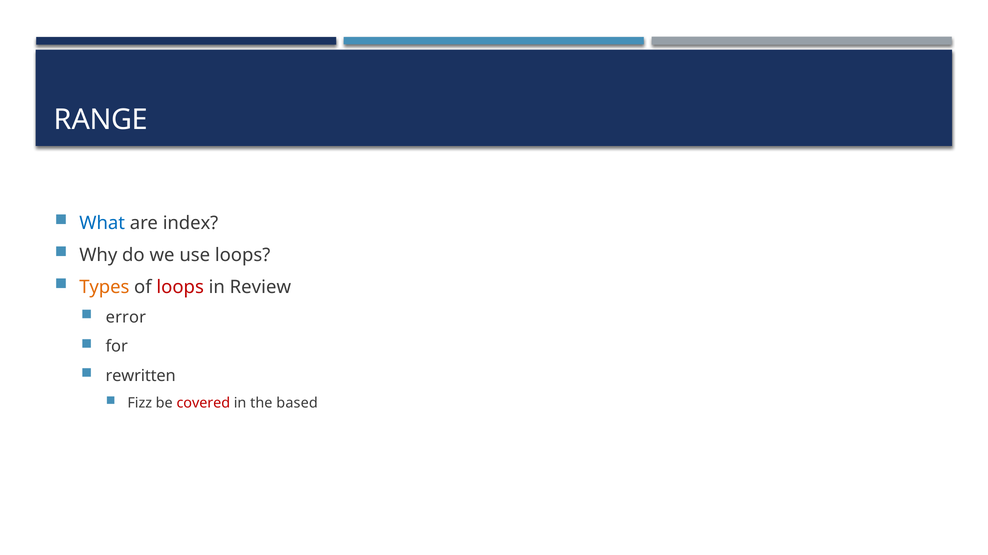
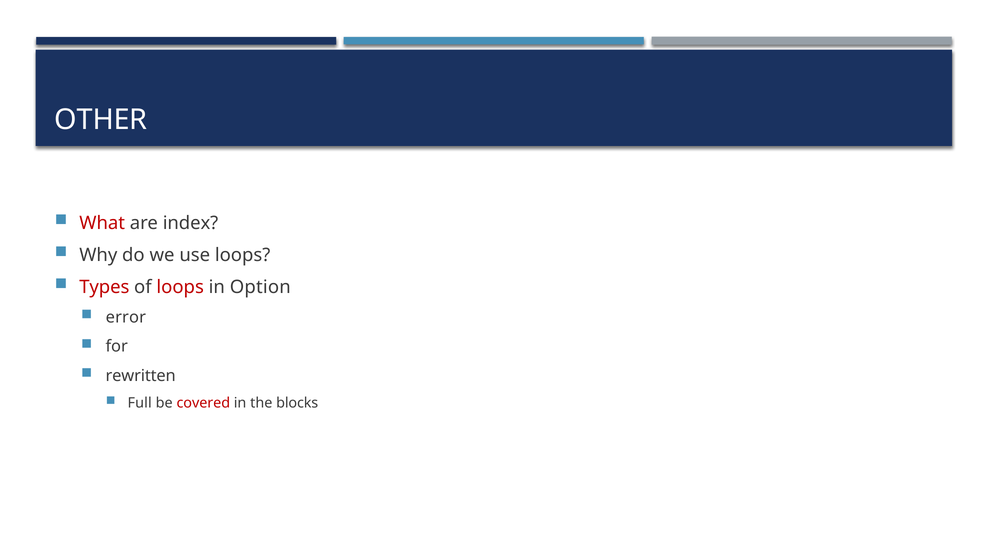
RANGE: RANGE -> OTHER (101, 120)
What colour: blue -> red (102, 223)
Types colour: orange -> red (104, 287)
Review: Review -> Option (260, 287)
Fizz: Fizz -> Full (140, 404)
based: based -> blocks (297, 404)
